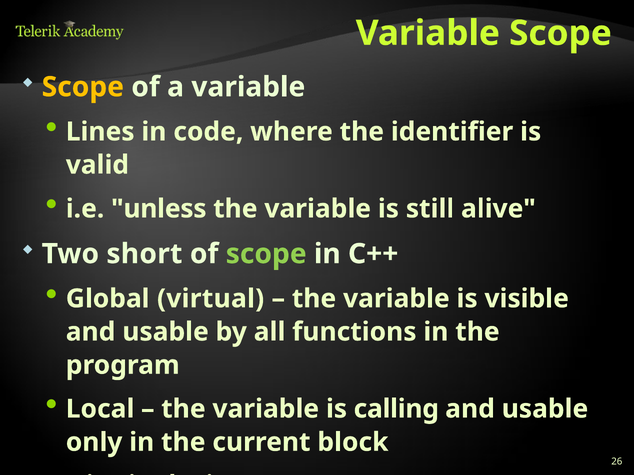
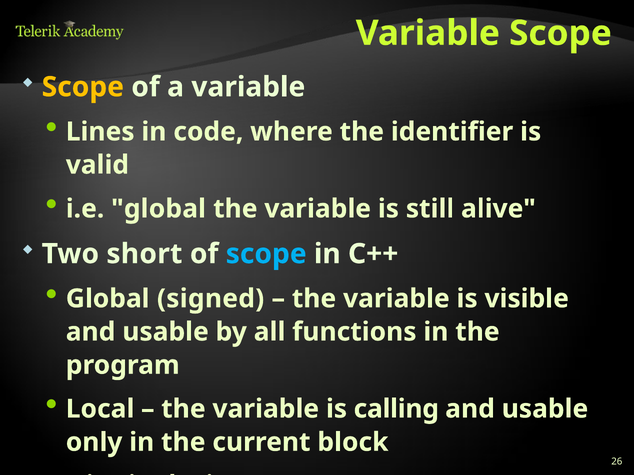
i.e unless: unless -> global (159, 209)
scope colour: light green -> light blue (266, 254)
virtual: virtual -> signed (211, 299)
